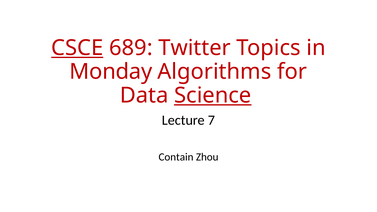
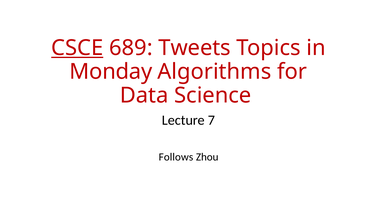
Twitter: Twitter -> Tweets (195, 48)
Science underline: present -> none (213, 95)
Contain: Contain -> Follows (176, 157)
